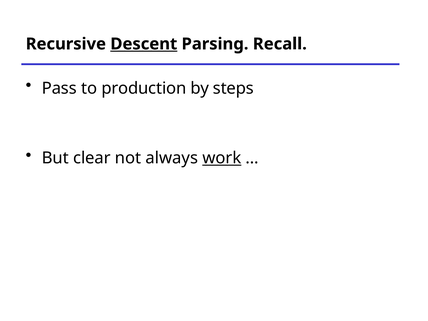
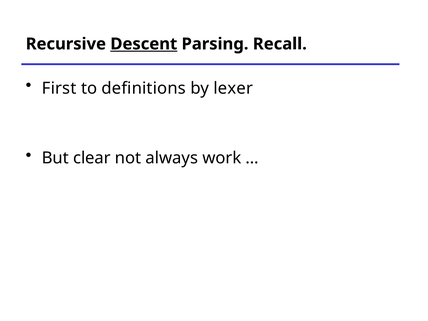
Pass: Pass -> First (59, 88)
production: production -> definitions (144, 88)
steps: steps -> lexer (233, 88)
work underline: present -> none (222, 158)
